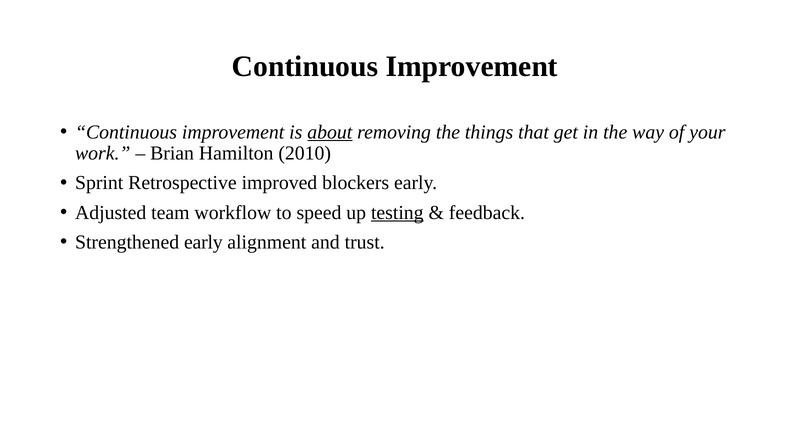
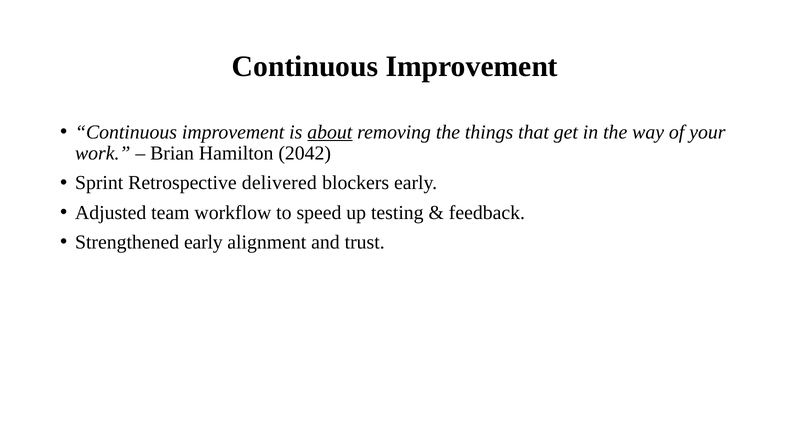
2010: 2010 -> 2042 (305, 153)
improved: improved -> delivered (279, 183)
testing underline: present -> none (397, 212)
